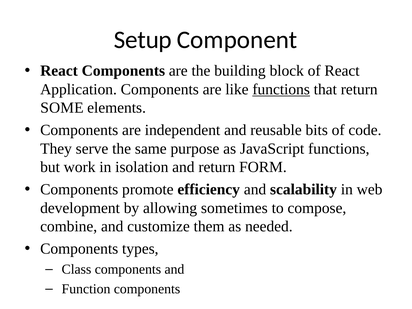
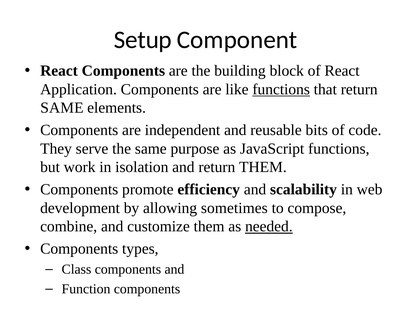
SOME: SOME -> SAME (62, 108)
return FORM: FORM -> THEM (263, 167)
needed underline: none -> present (269, 227)
